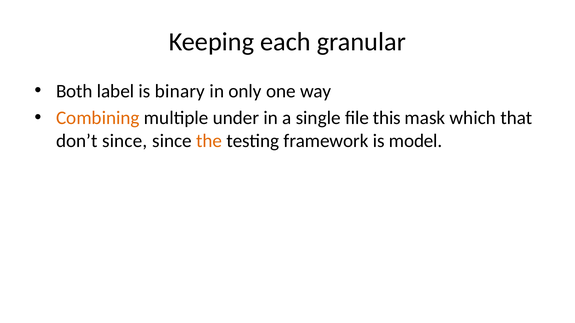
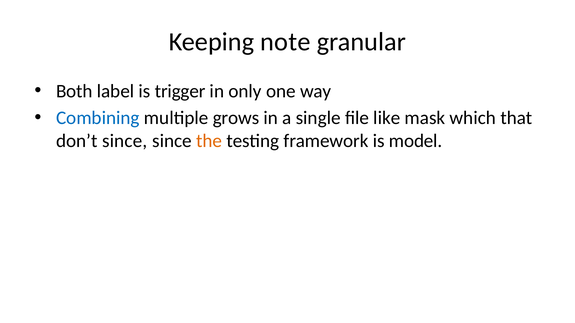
each: each -> note (285, 42)
binary: binary -> trigger (180, 91)
Combining colour: orange -> blue (98, 118)
under: under -> grows (236, 118)
this: this -> like (387, 118)
